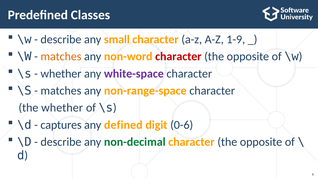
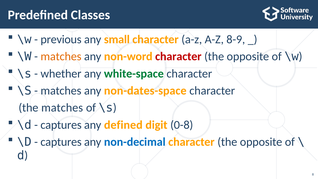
describe: describe -> previous (61, 39)
1-9: 1-9 -> 8-9 (236, 39)
white-space colour: purple -> green (134, 74)
non-range-space: non-range-space -> non-dates-space (145, 91)
the whether: whether -> matches (62, 108)
0-6: 0-6 -> 0-8 (182, 125)
describe: describe -> captures (61, 142)
non-decimal colour: green -> blue (135, 142)
